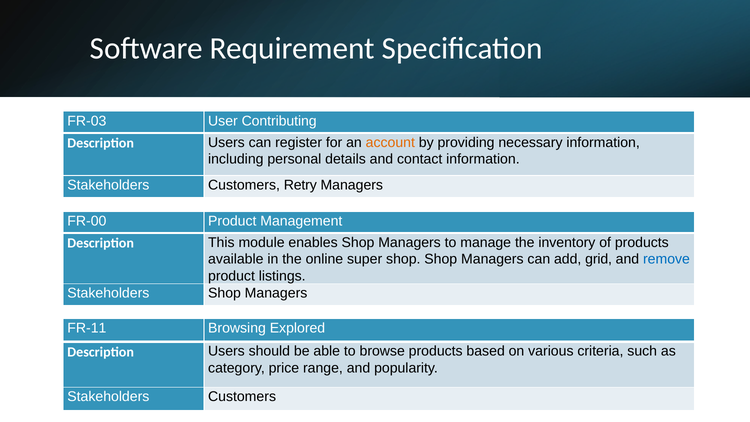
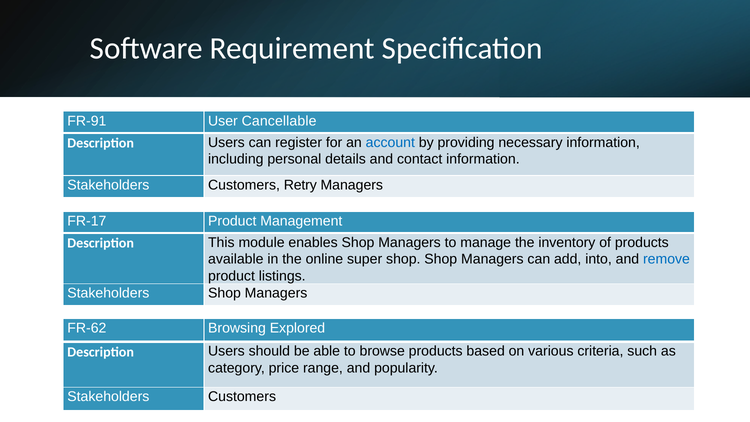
FR-03: FR-03 -> FR-91 (87, 121)
Contributing: Contributing -> Cancellable (279, 121)
account colour: orange -> blue (390, 142)
FR-00: FR-00 -> FR-17 (87, 221)
grid: grid -> into (599, 259)
FR-11: FR-11 -> FR-62 (87, 328)
